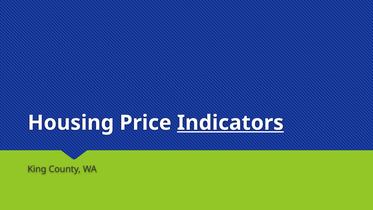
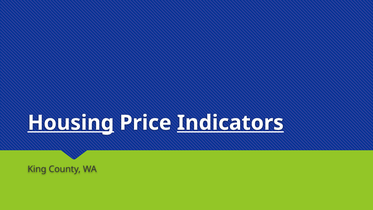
Housing underline: none -> present (71, 123)
